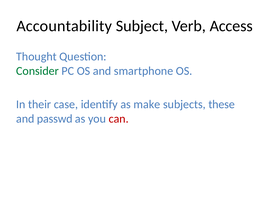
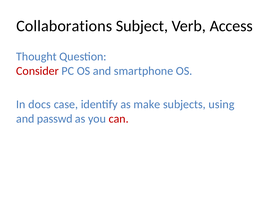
Accountability: Accountability -> Collaborations (64, 26)
Consider colour: green -> red (38, 71)
their: their -> docs (40, 104)
these: these -> using (222, 104)
